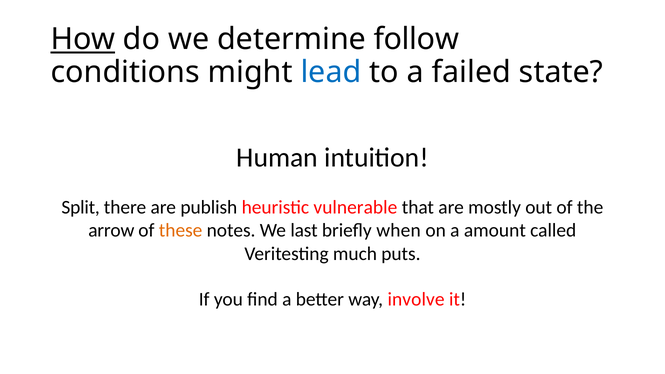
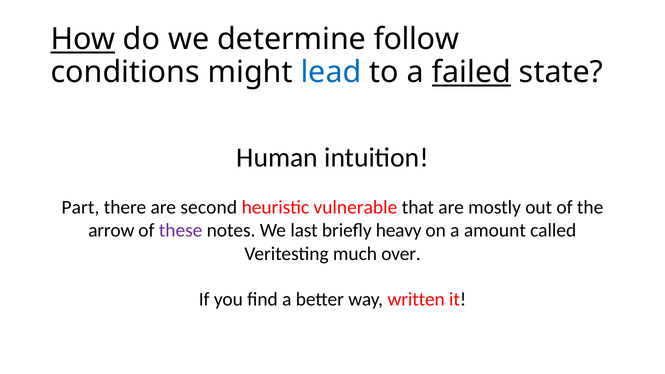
failed underline: none -> present (471, 72)
Split: Split -> Part (80, 207)
publish: publish -> second (209, 207)
these colour: orange -> purple (181, 231)
when: when -> heavy (399, 231)
puts: puts -> over (401, 254)
involve: involve -> written (416, 299)
